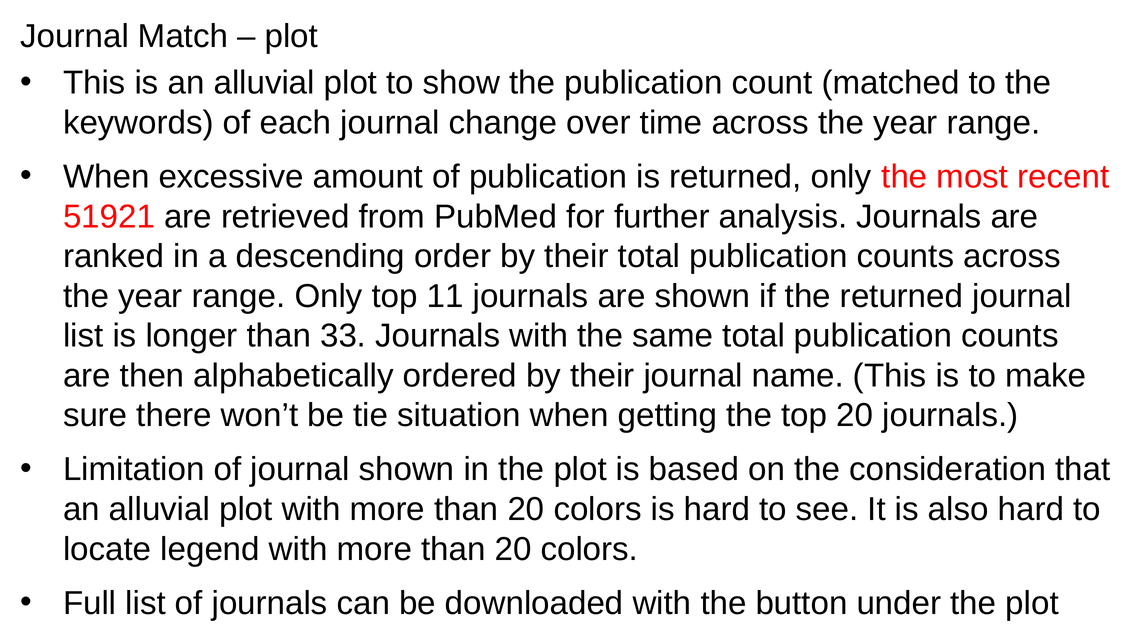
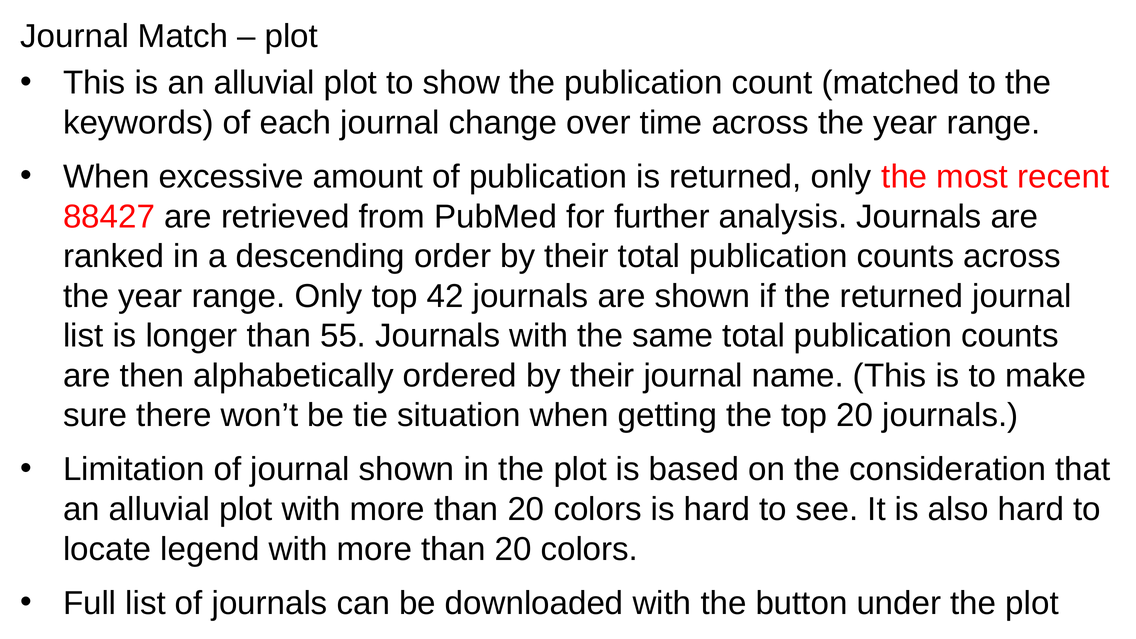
51921: 51921 -> 88427 (109, 217)
11: 11 -> 42 (445, 296)
33: 33 -> 55 (343, 336)
